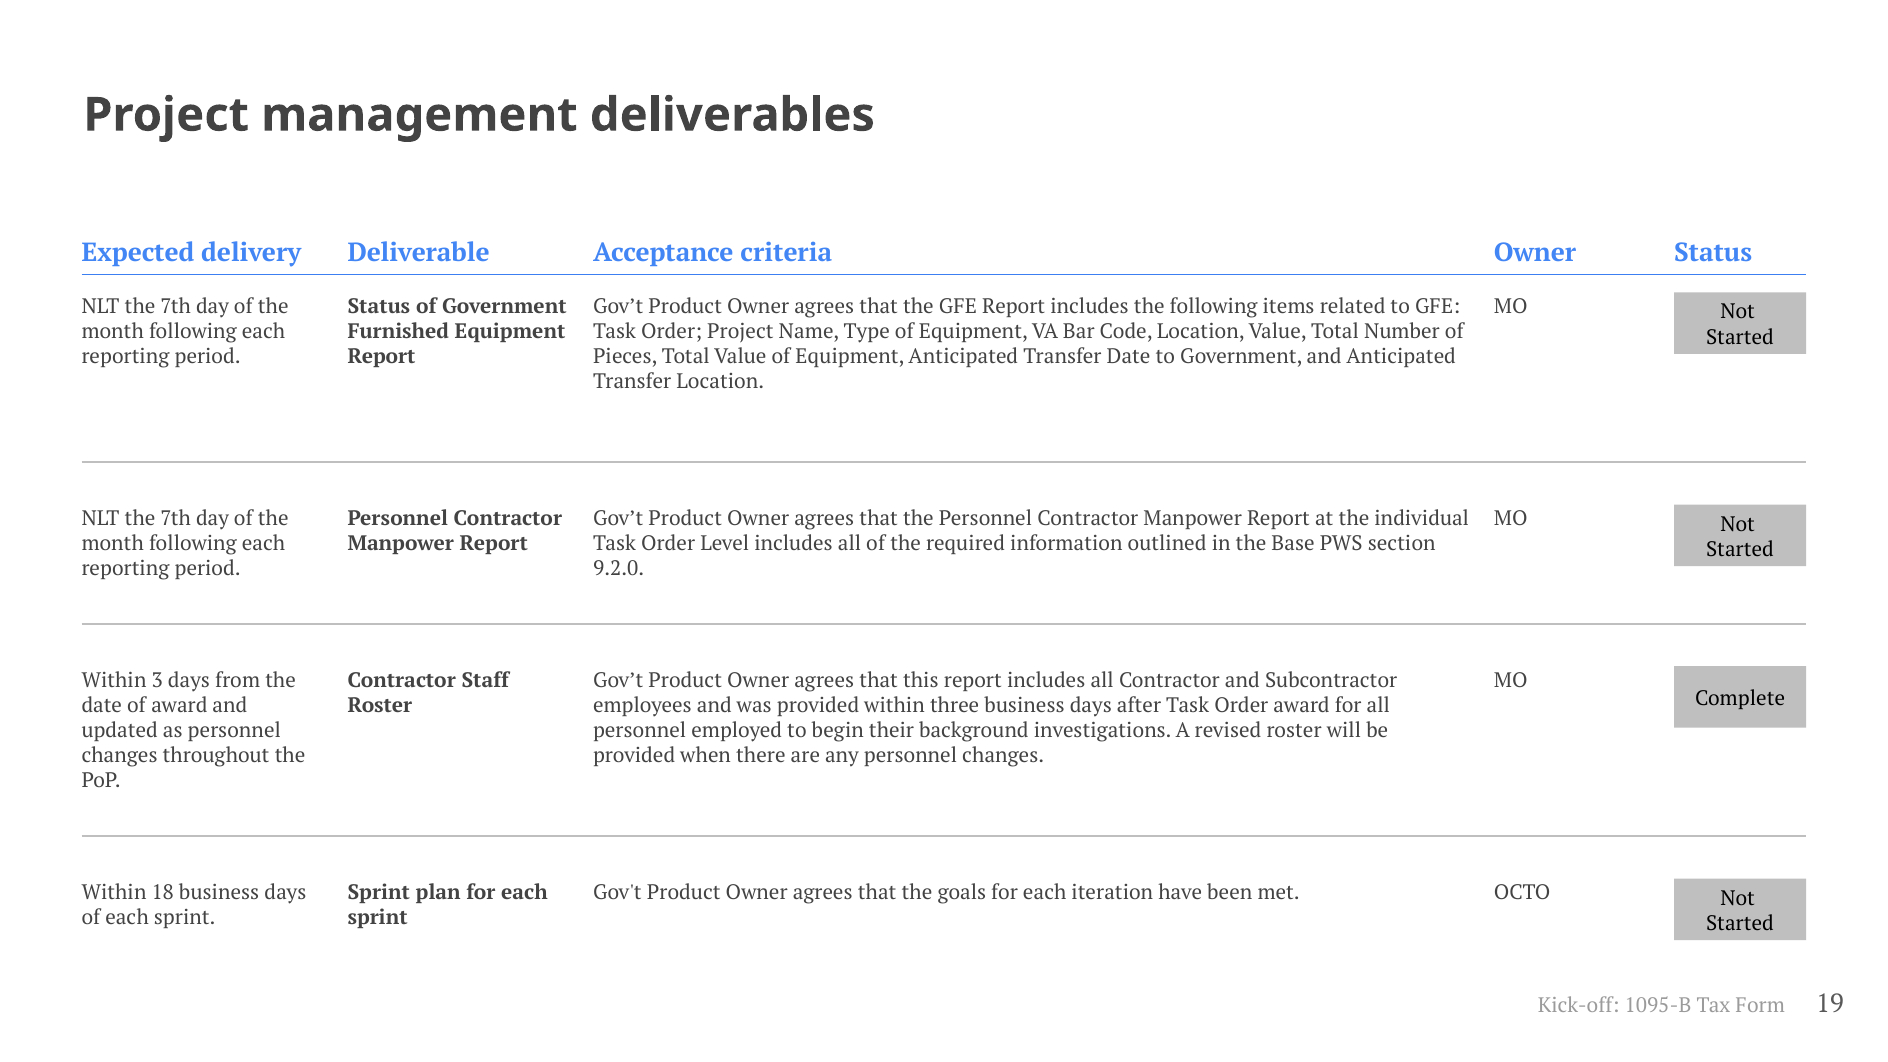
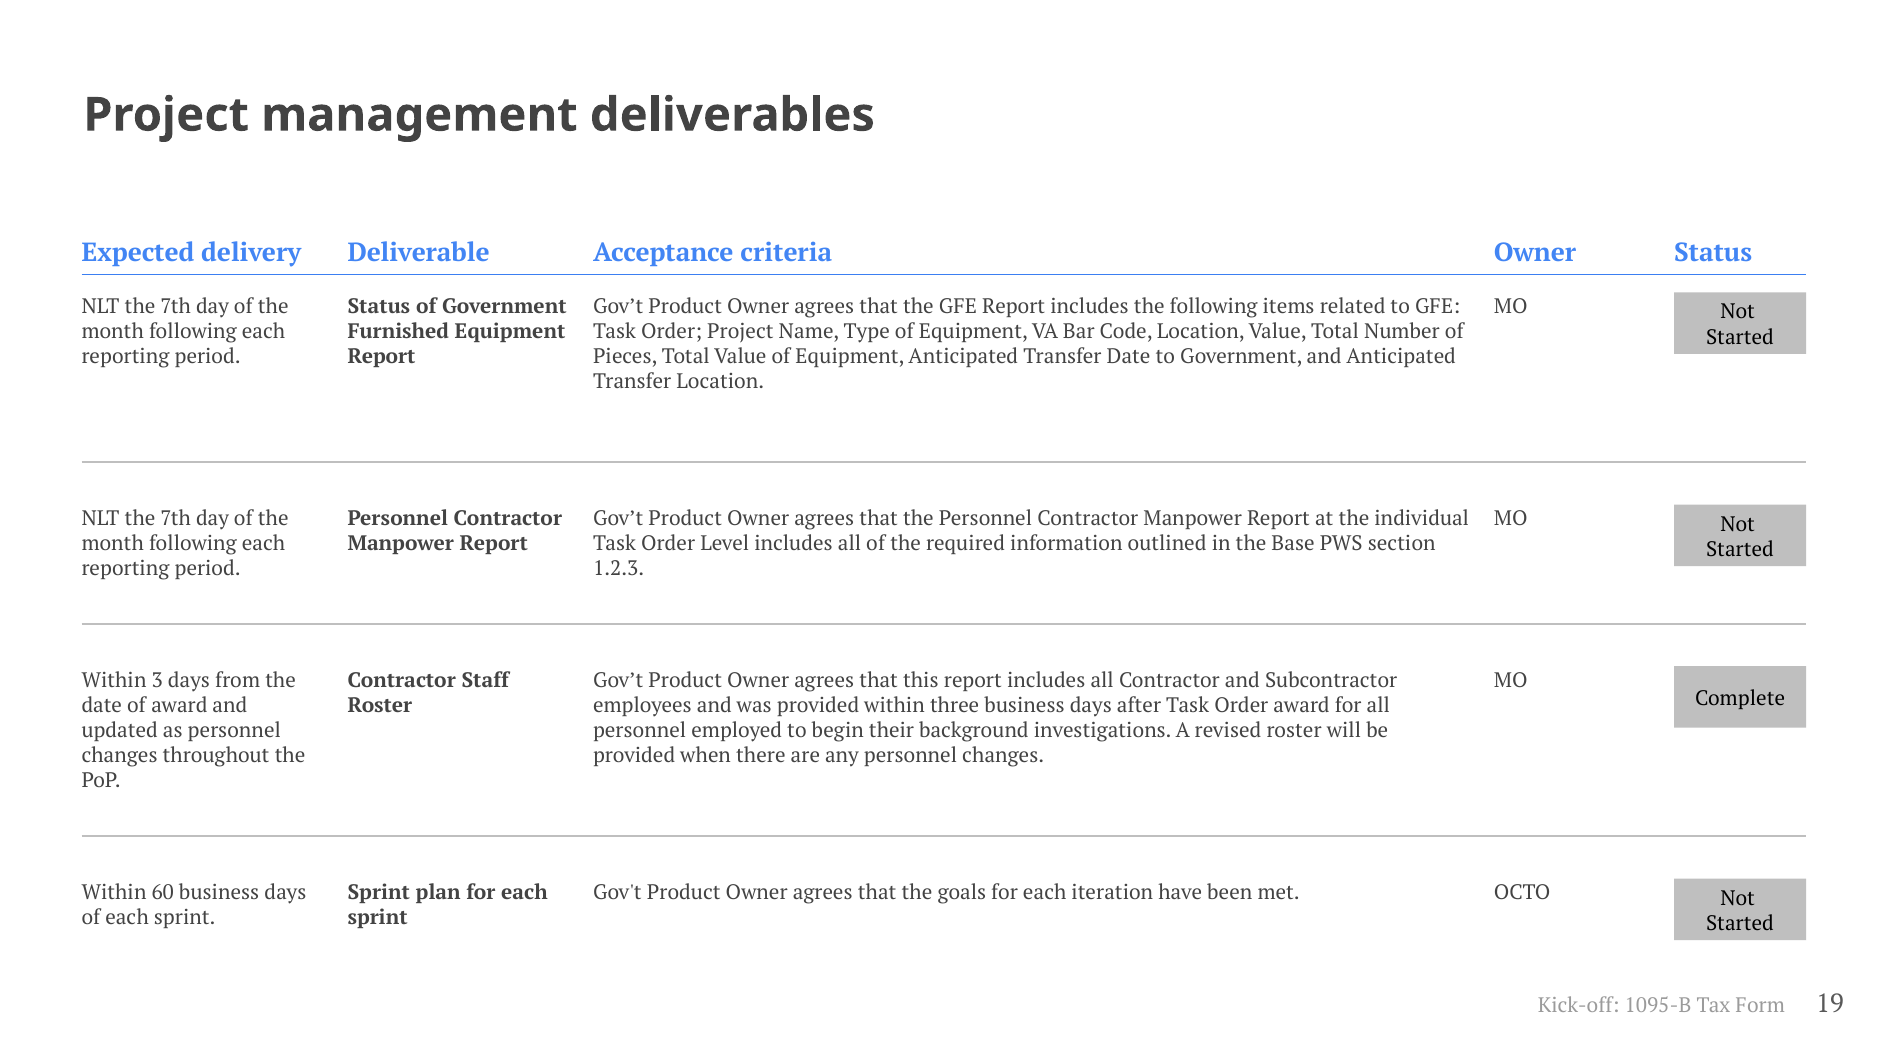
9.2.0: 9.2.0 -> 1.2.3 (619, 569)
18: 18 -> 60 (163, 893)
